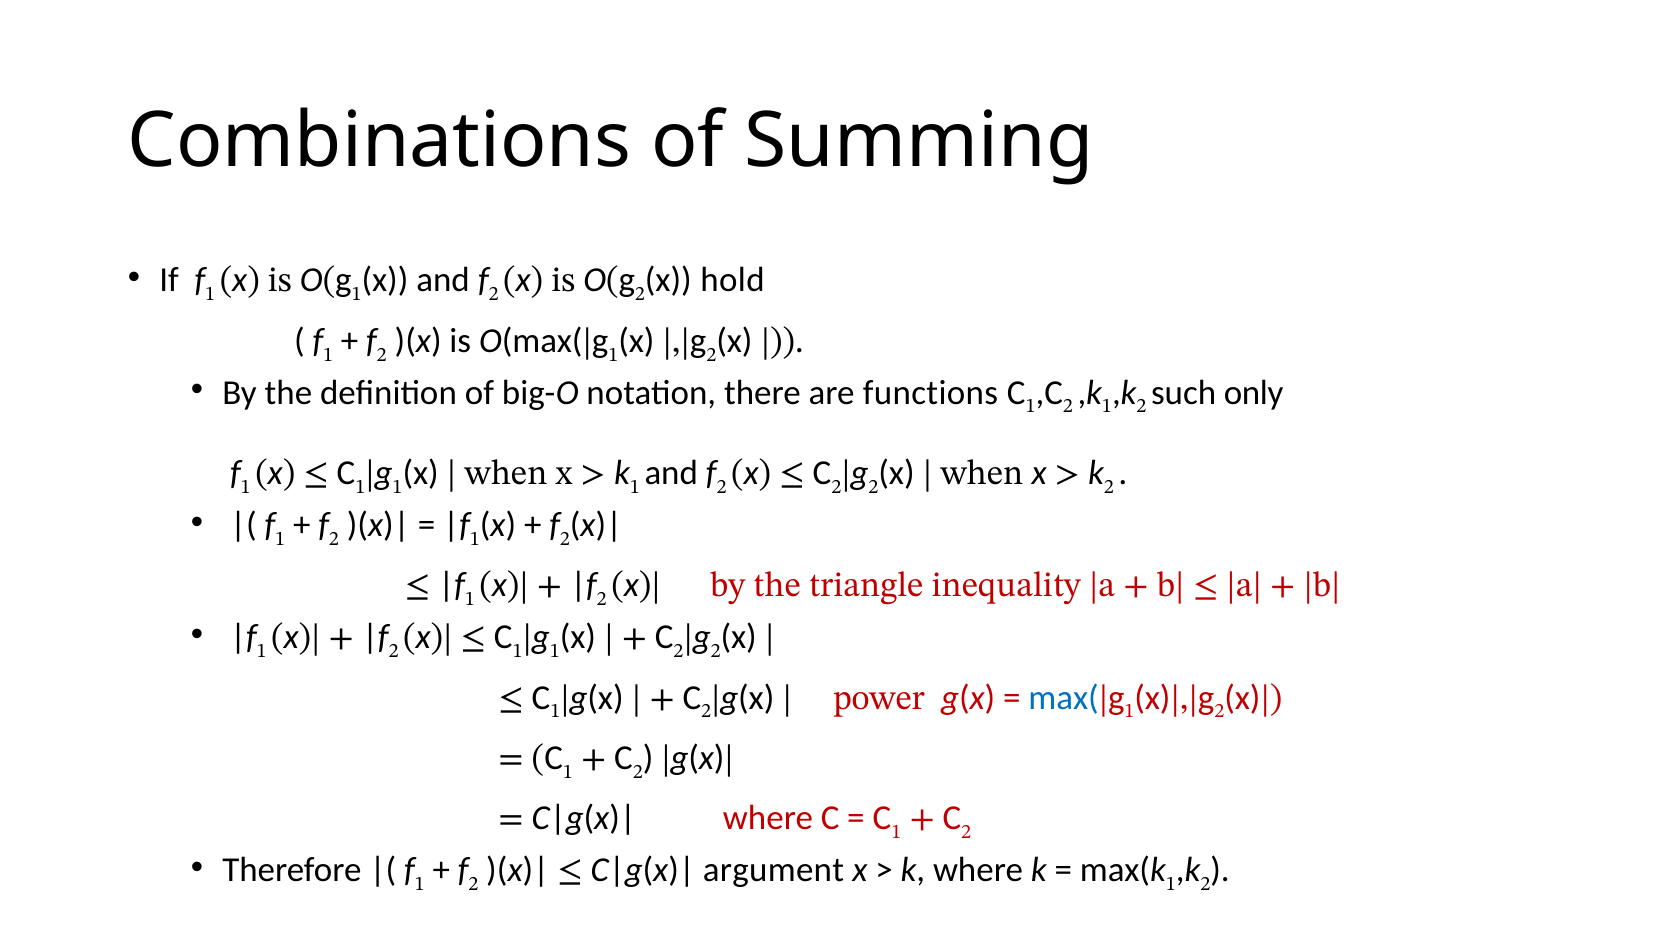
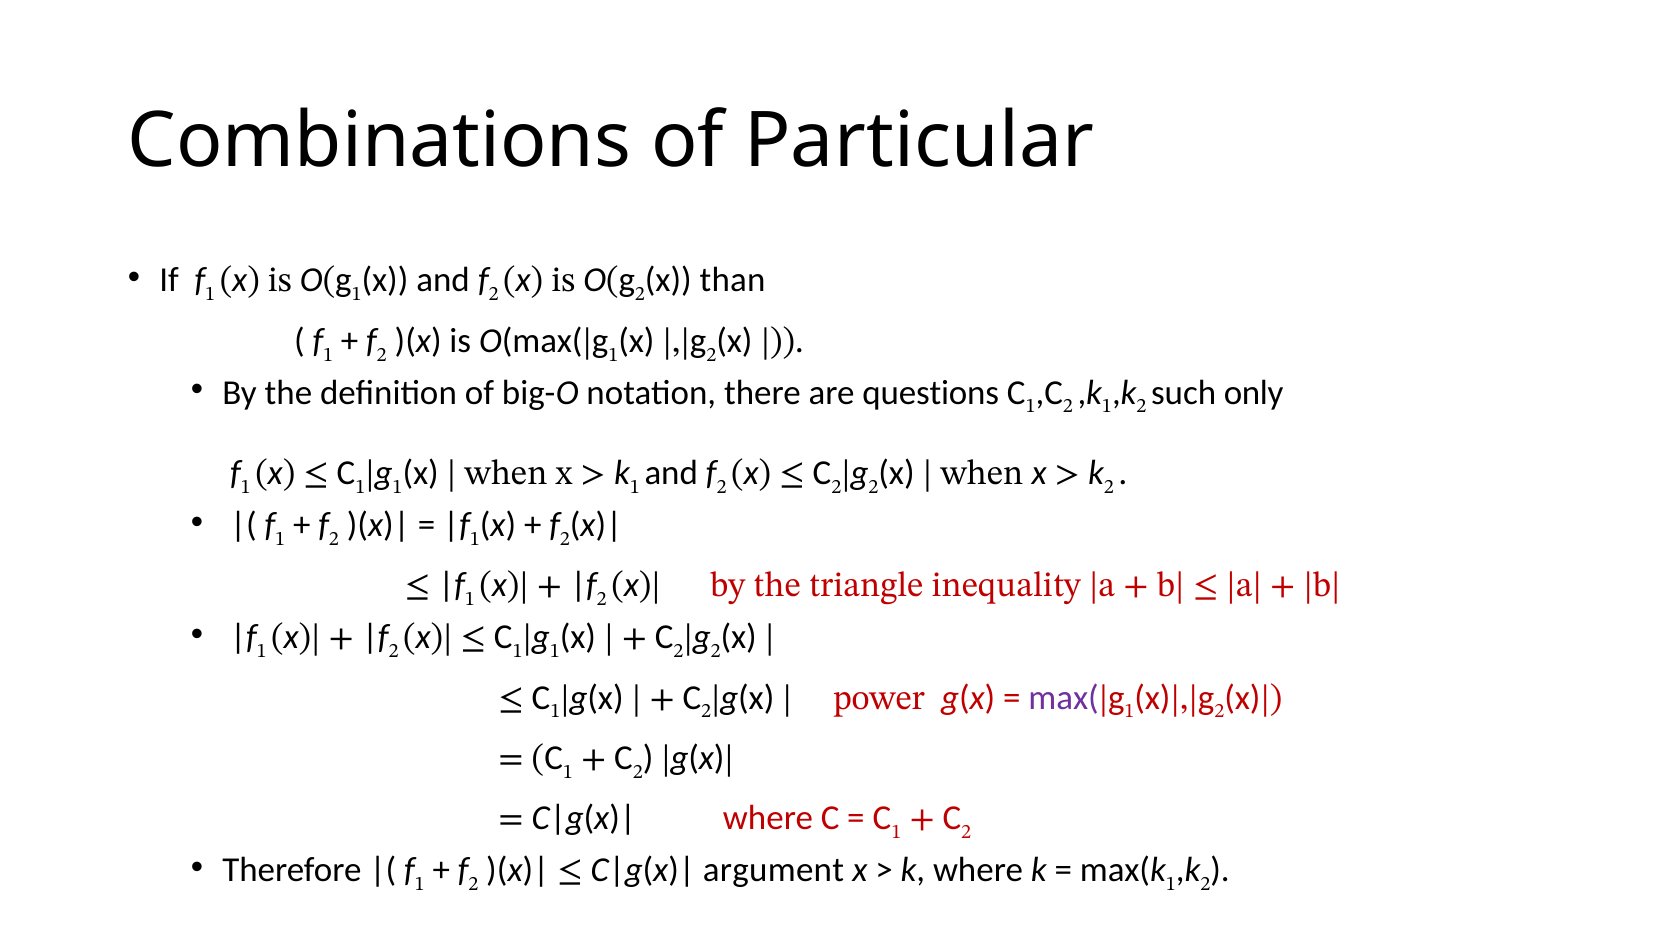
Summing: Summing -> Particular (919, 141)
hold: hold -> than (733, 280)
functions: functions -> questions (931, 392)
max( colour: blue -> purple (1064, 697)
